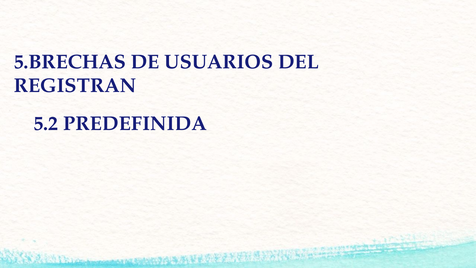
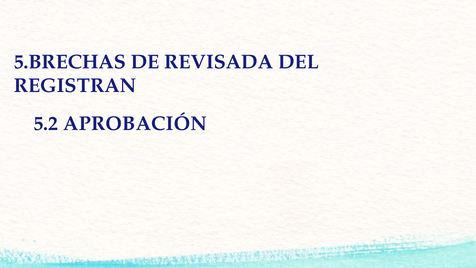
USUARIOS: USUARIOS -> REVISADA (219, 62)
PREDEFINIDA: PREDEFINIDA -> APROBACIÓN (135, 124)
